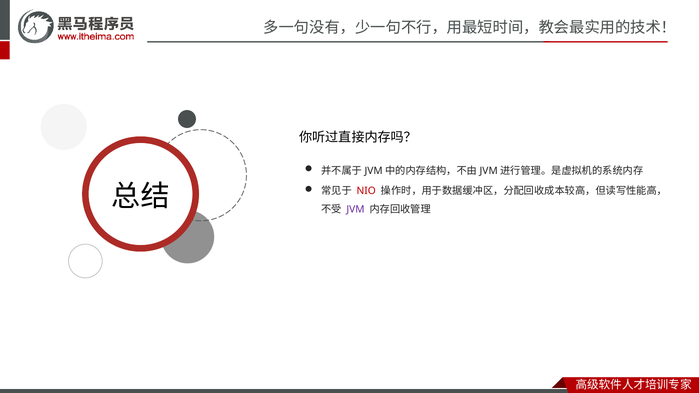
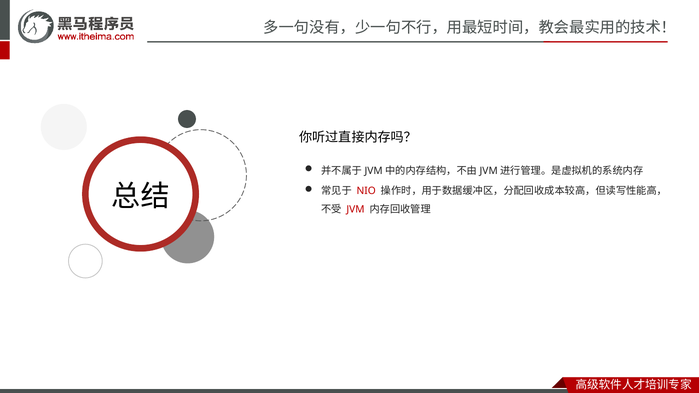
JVM colour: purple -> red (355, 209)
